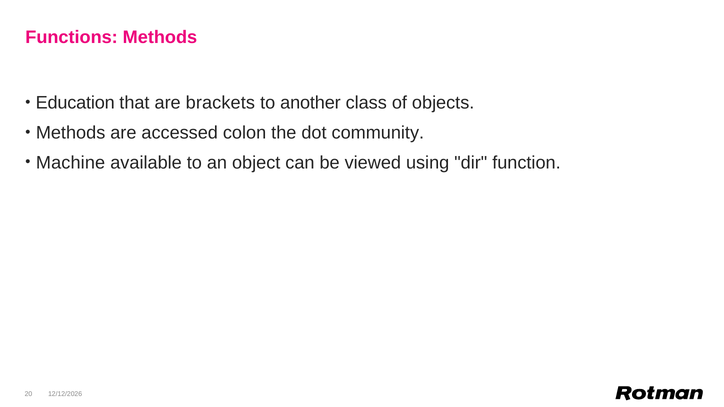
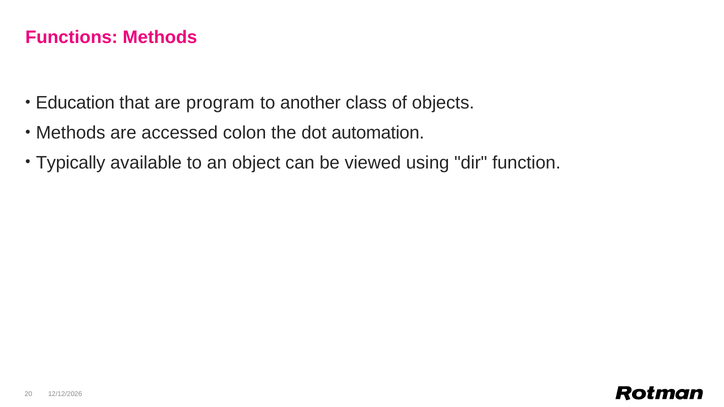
brackets: brackets -> program (220, 103)
community: community -> automation (378, 133)
Machine: Machine -> Typically (71, 163)
